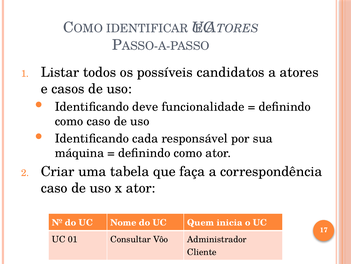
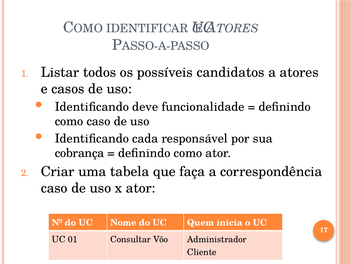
máquina: máquina -> cobrança (79, 153)
